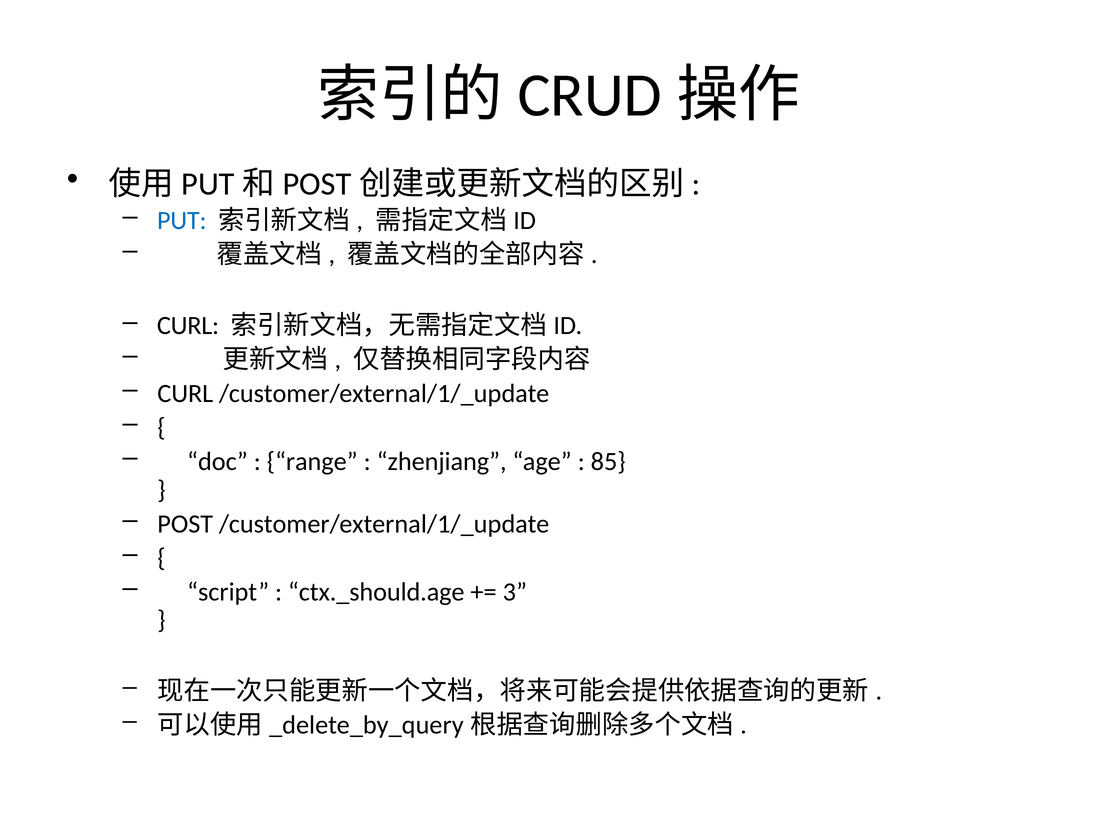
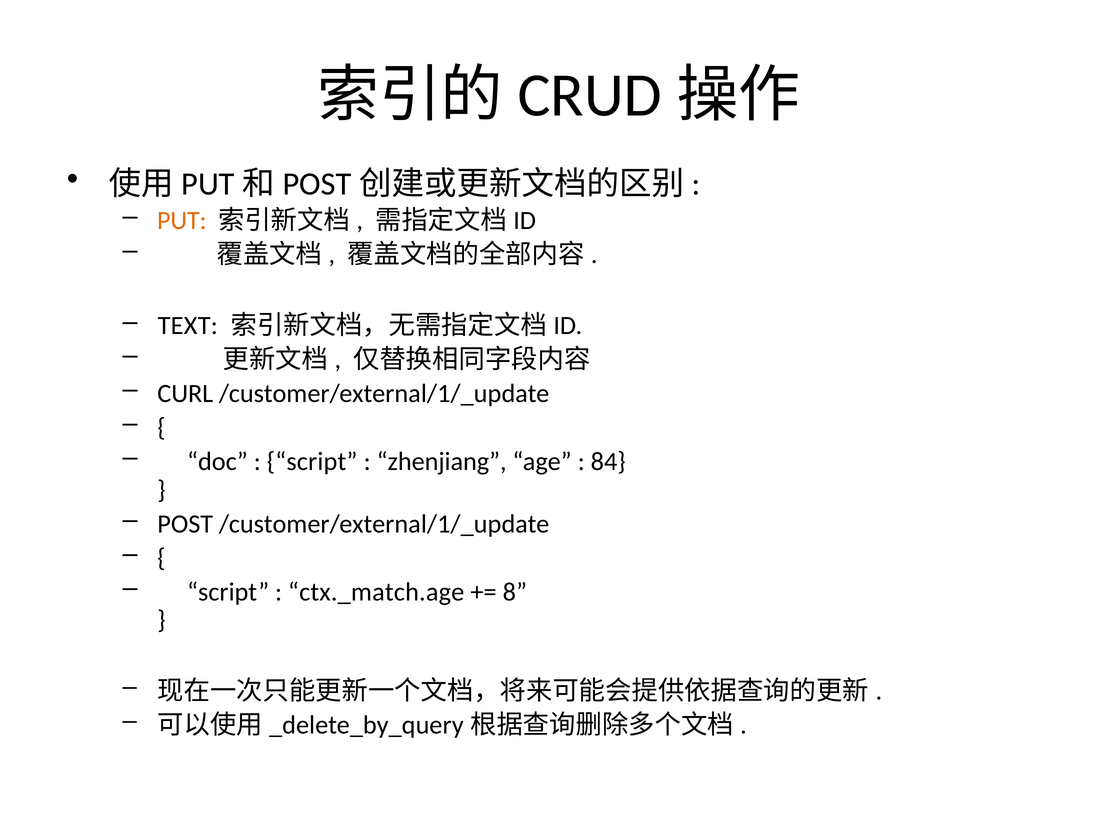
PUT colour: blue -> orange (182, 220)
CURL: CURL -> TEXT (188, 325)
range: range -> script (312, 461)
85: 85 -> 84 (608, 461)
ctx._should.age: ctx._should.age -> ctx._match.age (376, 592)
3: 3 -> 8 (515, 592)
